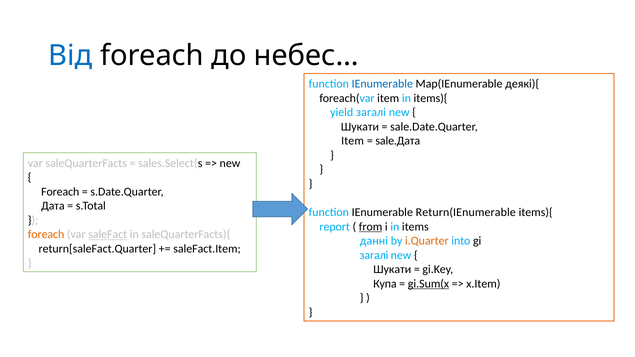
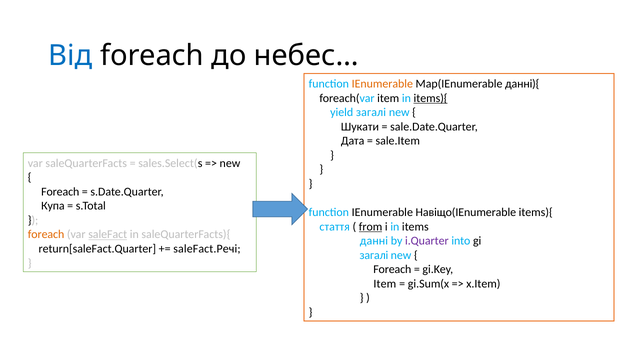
IEnumerable colour: blue -> orange (382, 84)
деякі){: деякі){ -> данні){ (522, 84)
items){ underline: none -> present (431, 98)
Item: Item -> Дата (353, 141)
sale.Дата: sale.Дата -> sale.Item (398, 141)
Дата: Дата -> Купа (53, 206)
Return(IEnumerable: Return(IEnumerable -> Навіщо(IEnumerable (466, 212)
report: report -> стаття (335, 227)
i.Quarter colour: orange -> purple (427, 241)
saleFact.Item: saleFact.Item -> saleFact.Речі (207, 249)
Шукати: Шукати -> Foreach (392, 270)
Купа: Купа -> Item (385, 284)
gi.Sum(x underline: present -> none (428, 284)
